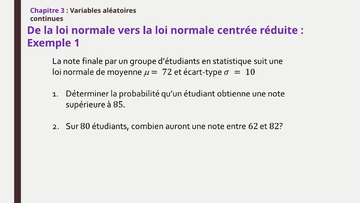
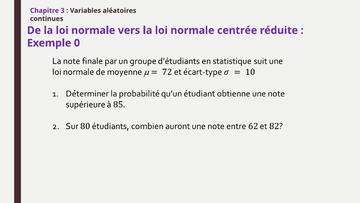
1: 1 -> 0 (77, 43)
